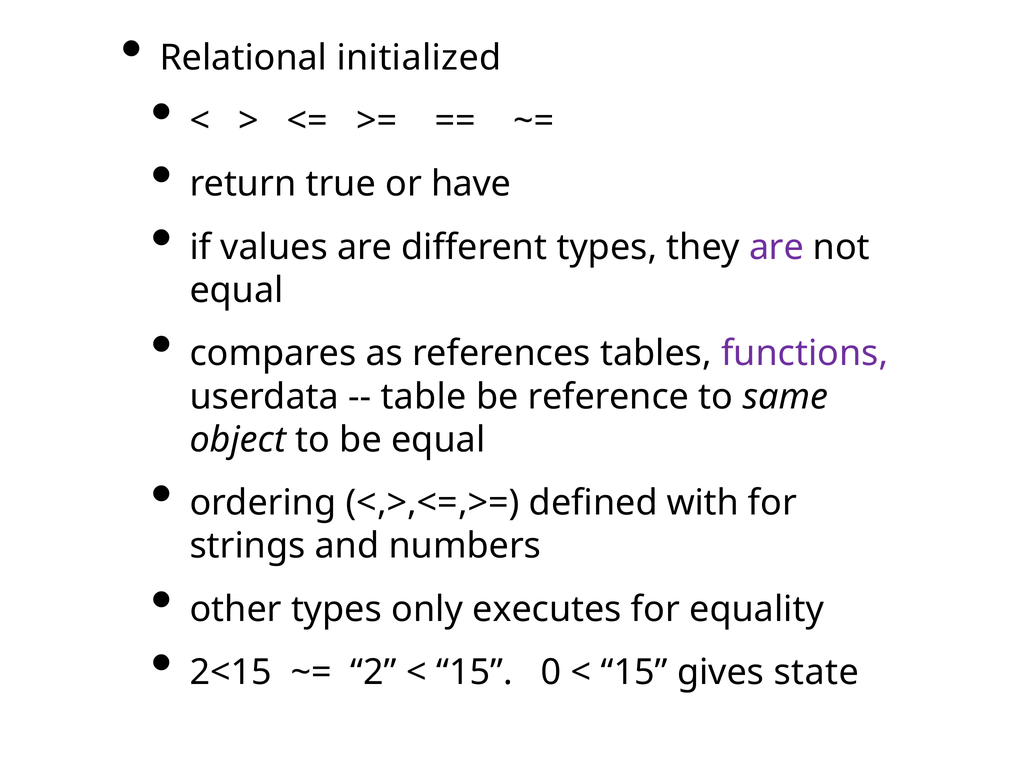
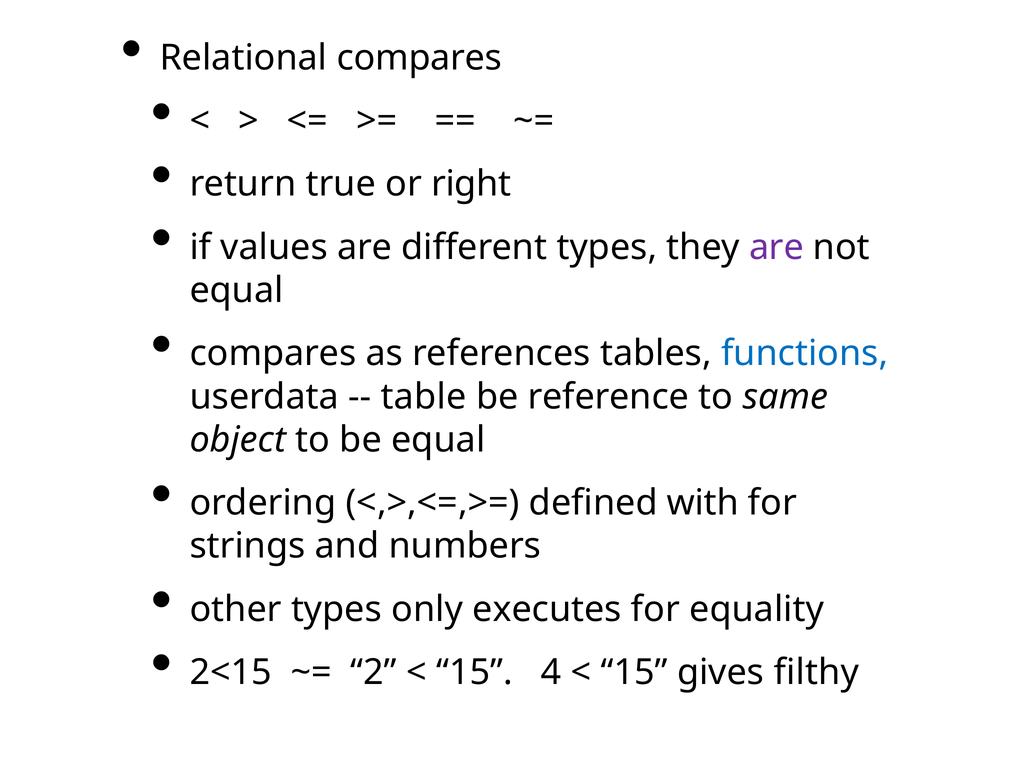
Relational initialized: initialized -> compares (419, 58)
have: have -> right (471, 184)
functions colour: purple -> blue (805, 353)
0: 0 -> 4 (551, 672)
state: state -> filthy (816, 672)
